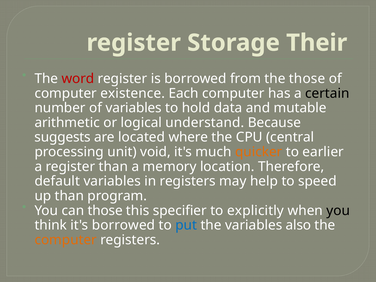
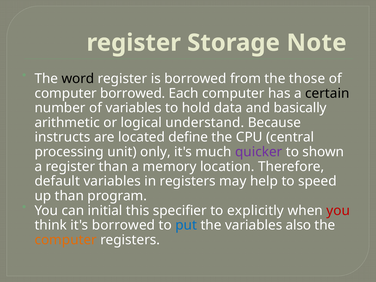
Their: Their -> Note (317, 43)
word colour: red -> black (78, 79)
computer existence: existence -> borrowed (133, 93)
mutable: mutable -> basically (300, 108)
suggests: suggests -> instructs (62, 137)
where: where -> define (188, 137)
void: void -> only (155, 152)
quicker colour: orange -> purple (259, 152)
earlier: earlier -> shown (323, 152)
can those: those -> initial (105, 211)
you colour: black -> red (338, 211)
